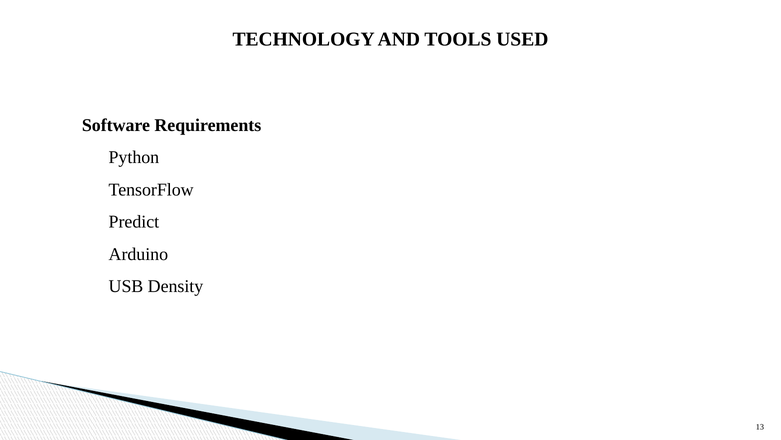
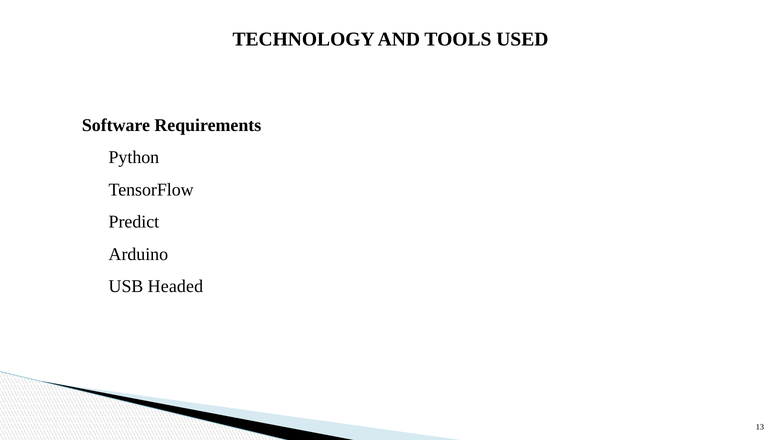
Density: Density -> Headed (175, 286)
